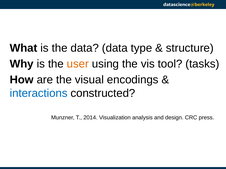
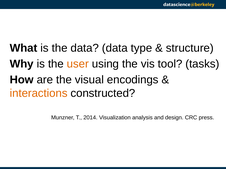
interactions colour: blue -> orange (39, 93)
